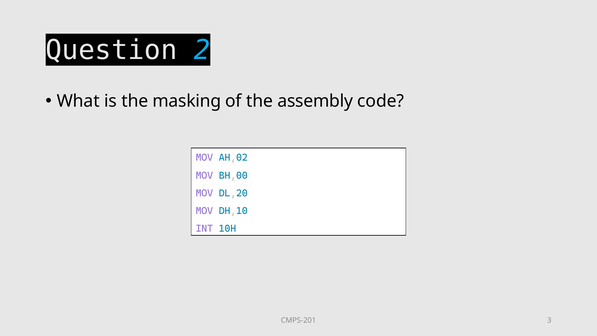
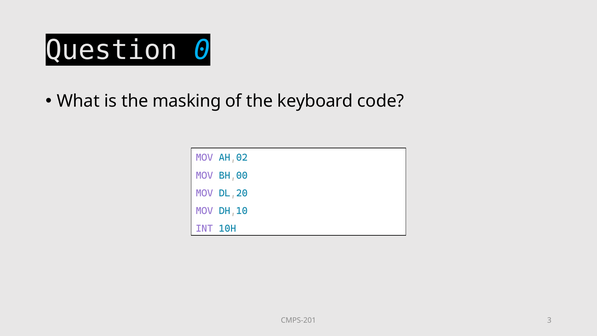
2: 2 -> 0 (202, 50)
assembly: assembly -> keyboard (315, 101)
